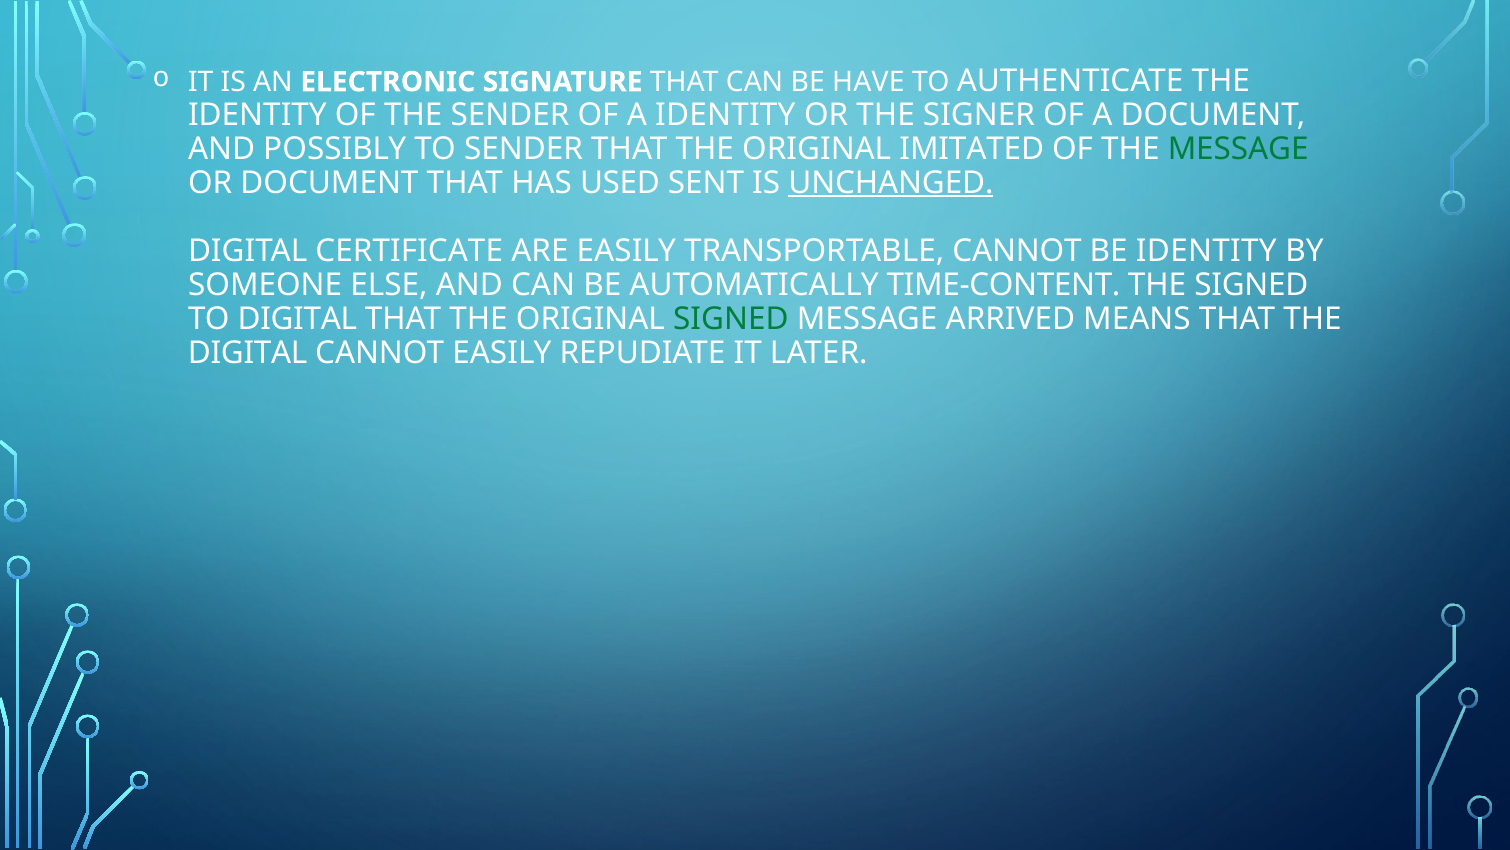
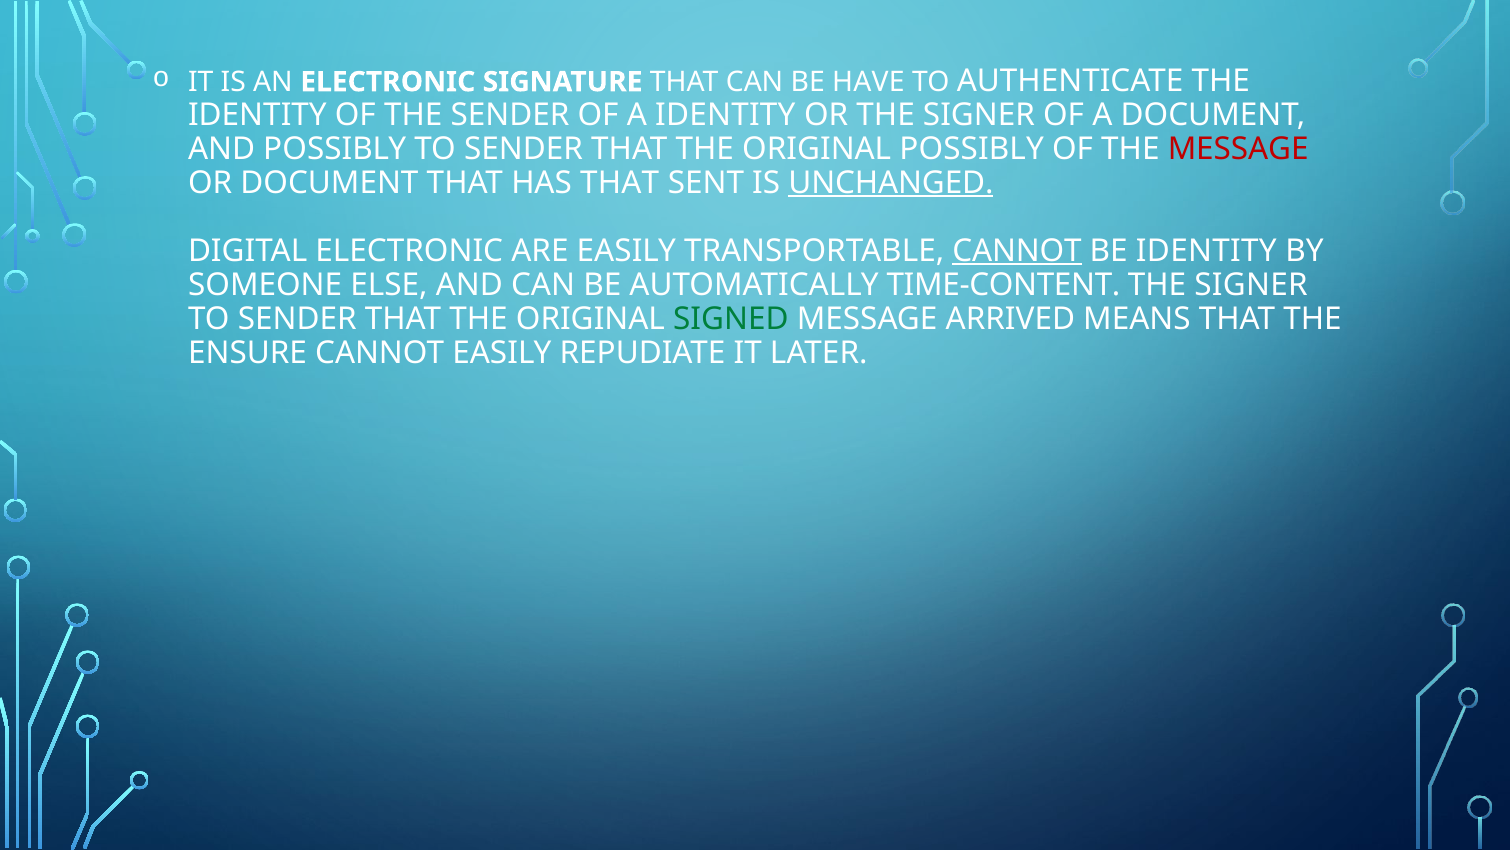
ORIGINAL IMITATED: IMITATED -> POSSIBLY (972, 149)
MESSAGE colour: green -> red (1238, 149)
HAS USED: USED -> THAT (620, 183)
DIGITAL CERTIFICATE: CERTIFICATE -> ELECTRONIC (409, 251)
CANNOT underline: none -> present (1017, 251)
SIGNED: SIGNED -> SIGNER (1251, 285)
DIGITAL: DIGITAL -> SENDER (297, 319)
DIGITAL: DIGITAL -> ENSURE (248, 353)
